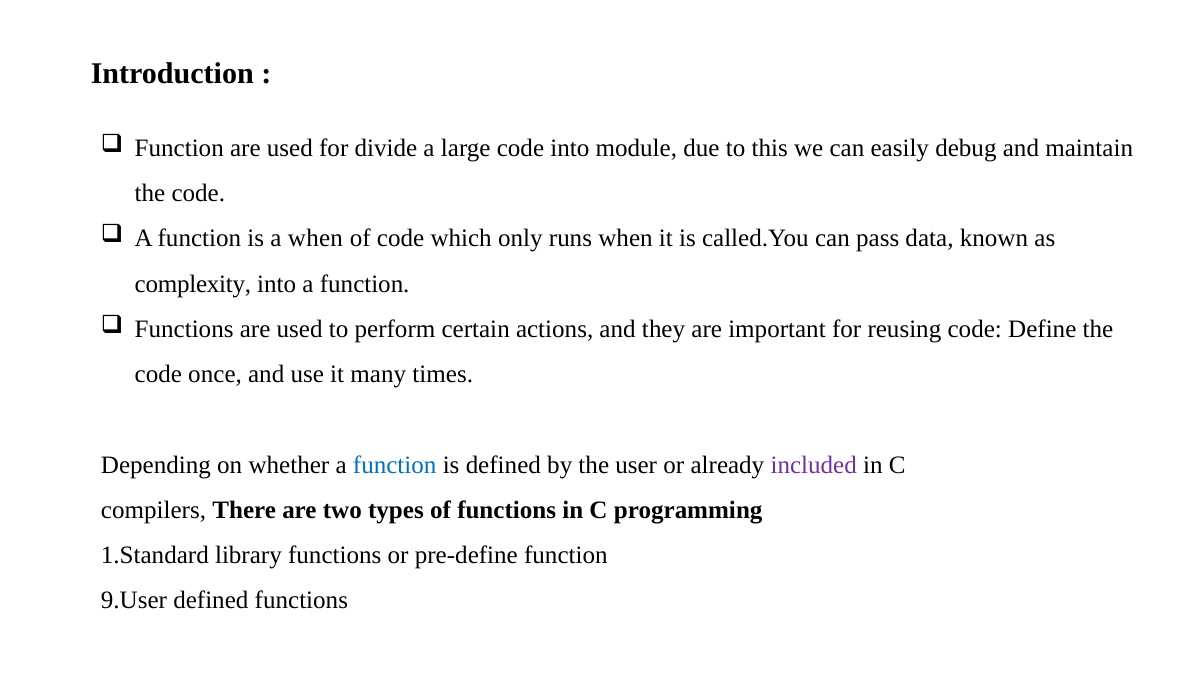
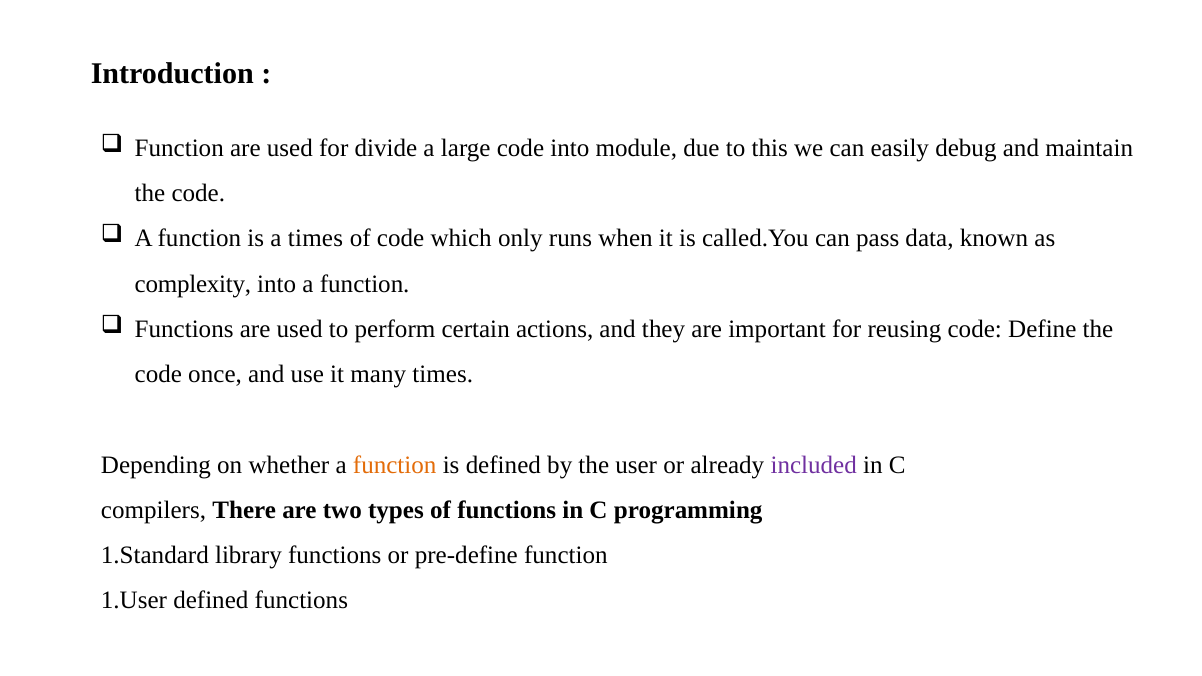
a when: when -> times (315, 239)
function colour: blue -> orange (395, 466)
9.User: 9.User -> 1.User (134, 601)
